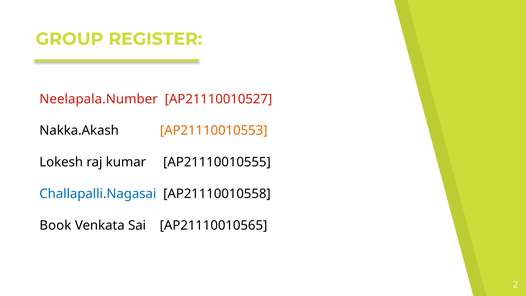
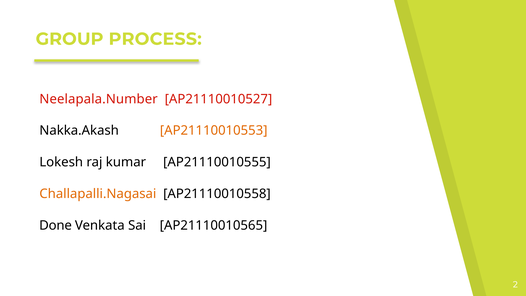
REGISTER: REGISTER -> PROCESS (155, 39)
Challapalli.Nagasai colour: blue -> orange (98, 194)
Book: Book -> Done (56, 225)
